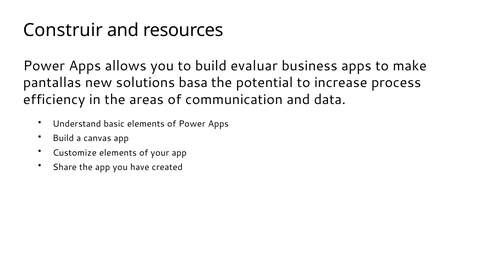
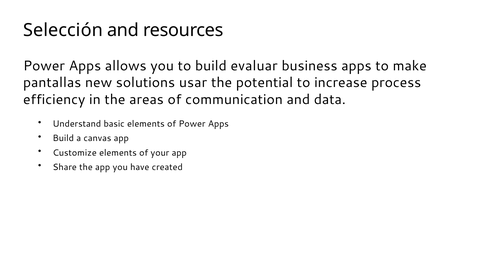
Construir: Construir -> Selección (63, 30)
basa: basa -> usar (193, 83)
